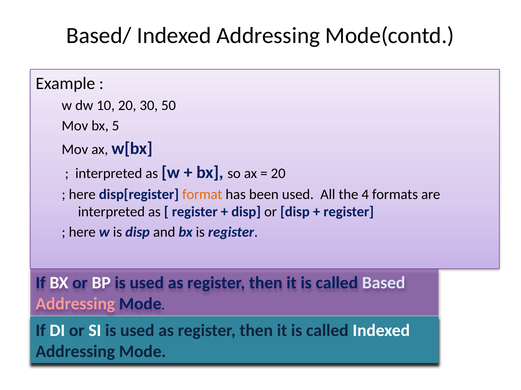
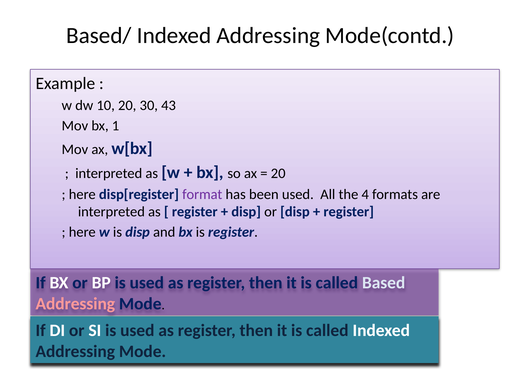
50: 50 -> 43 (169, 106)
5: 5 -> 1 (116, 126)
format colour: orange -> purple (202, 195)
